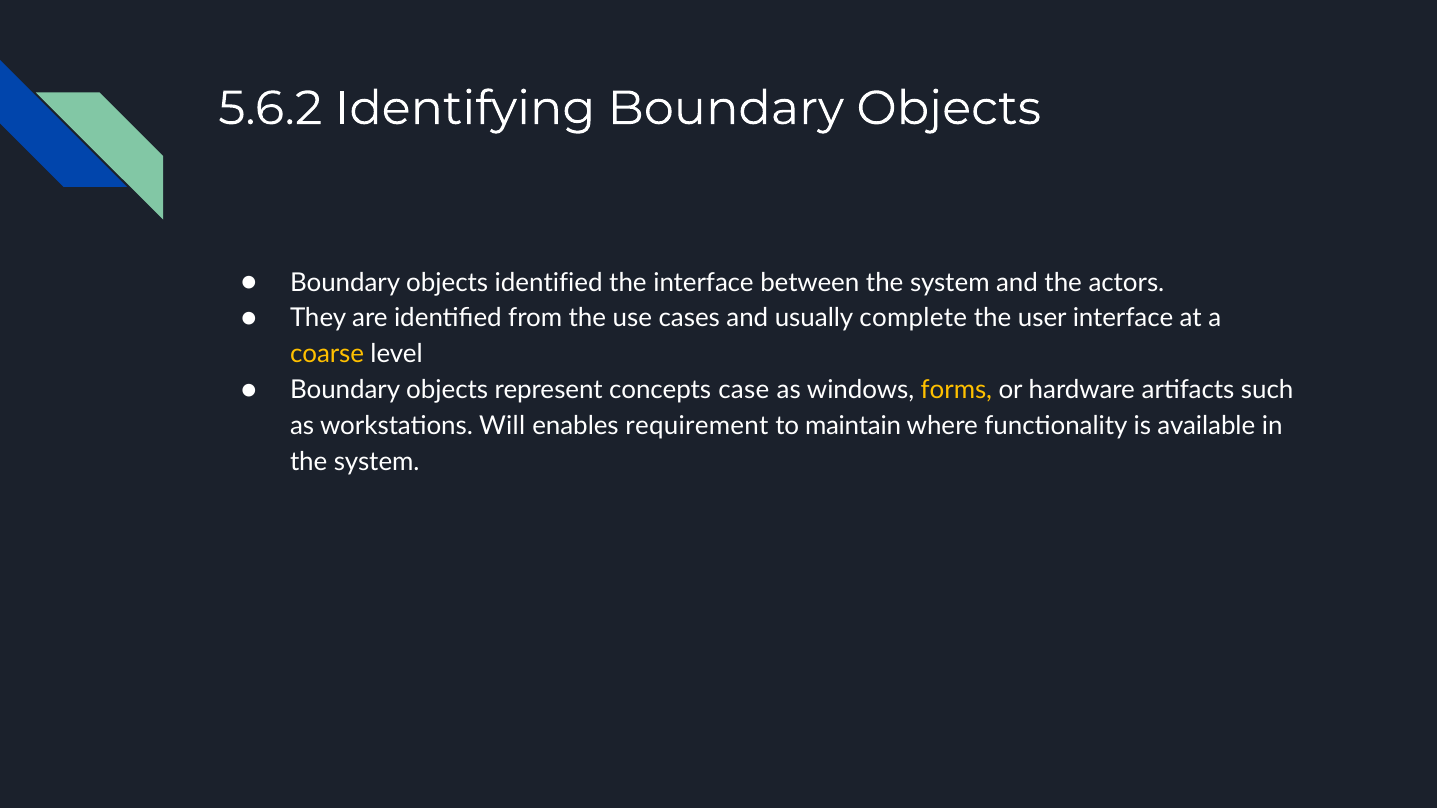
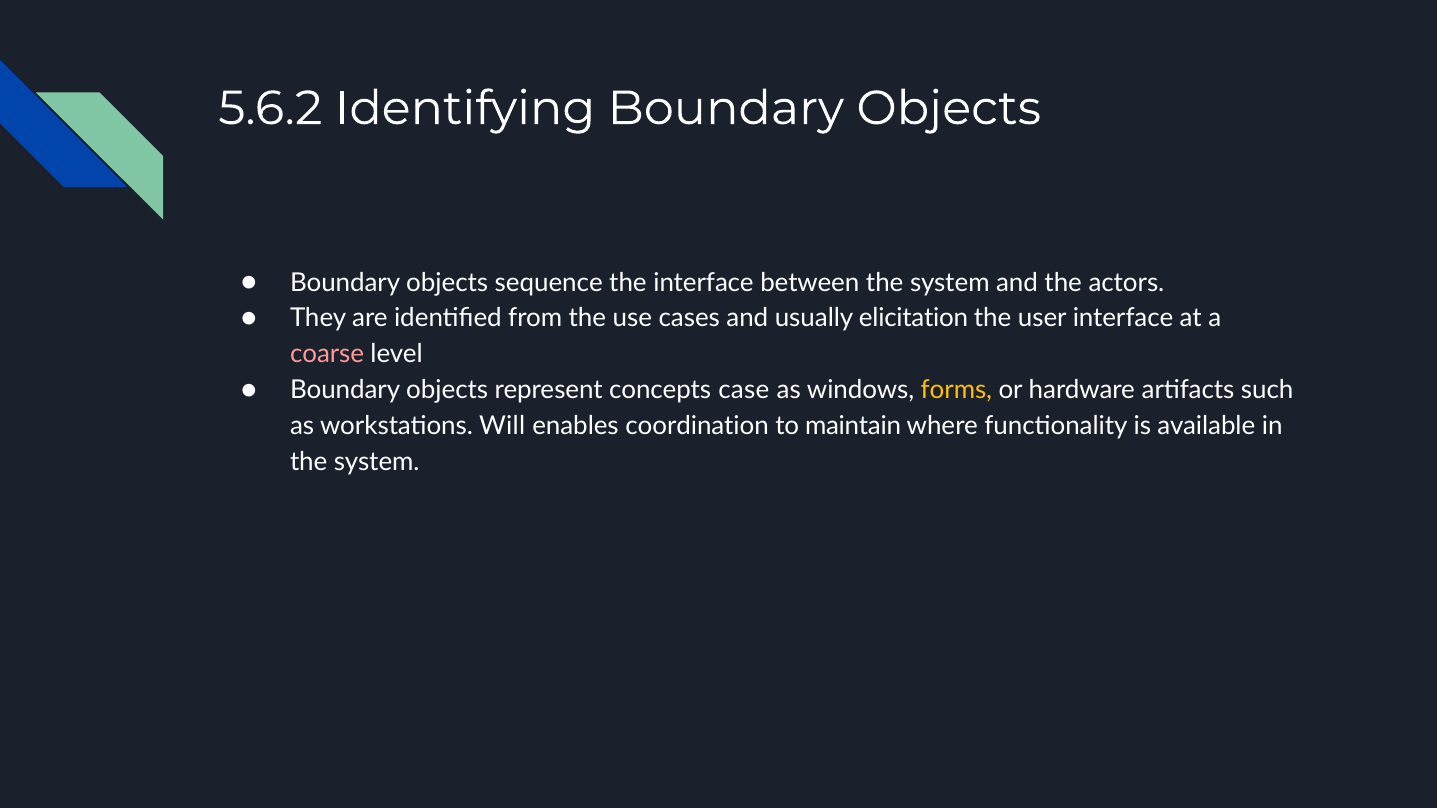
objects identified: identified -> sequence (549, 283)
complete: complete -> elicitation (913, 319)
coarse colour: yellow -> pink (327, 354)
requirement: requirement -> coordination (697, 426)
